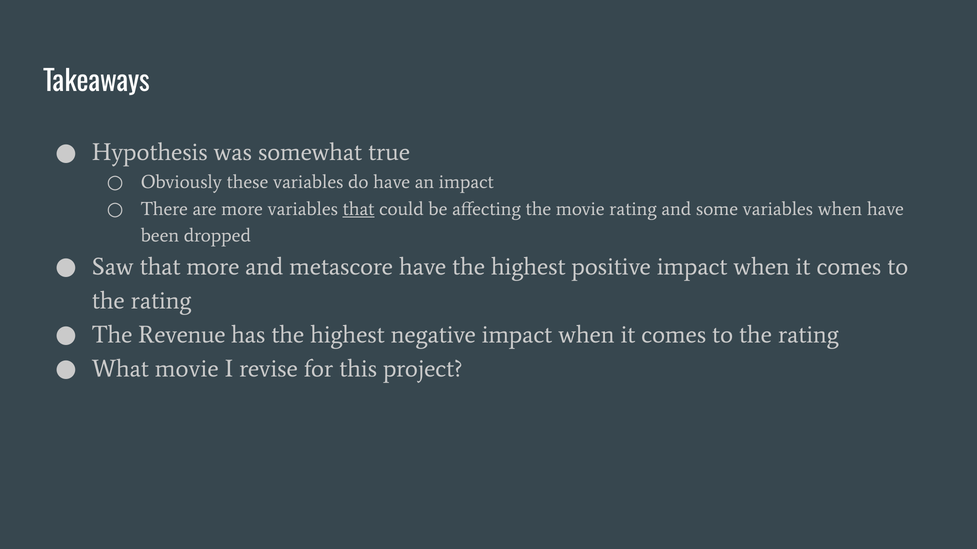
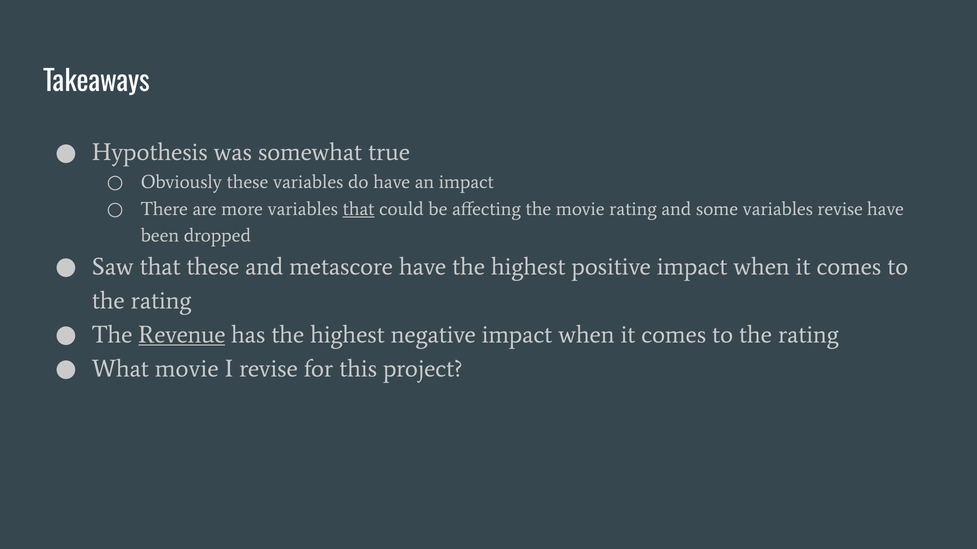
variables when: when -> revise (840, 209)
that more: more -> these (213, 267)
Revenue underline: none -> present (182, 335)
